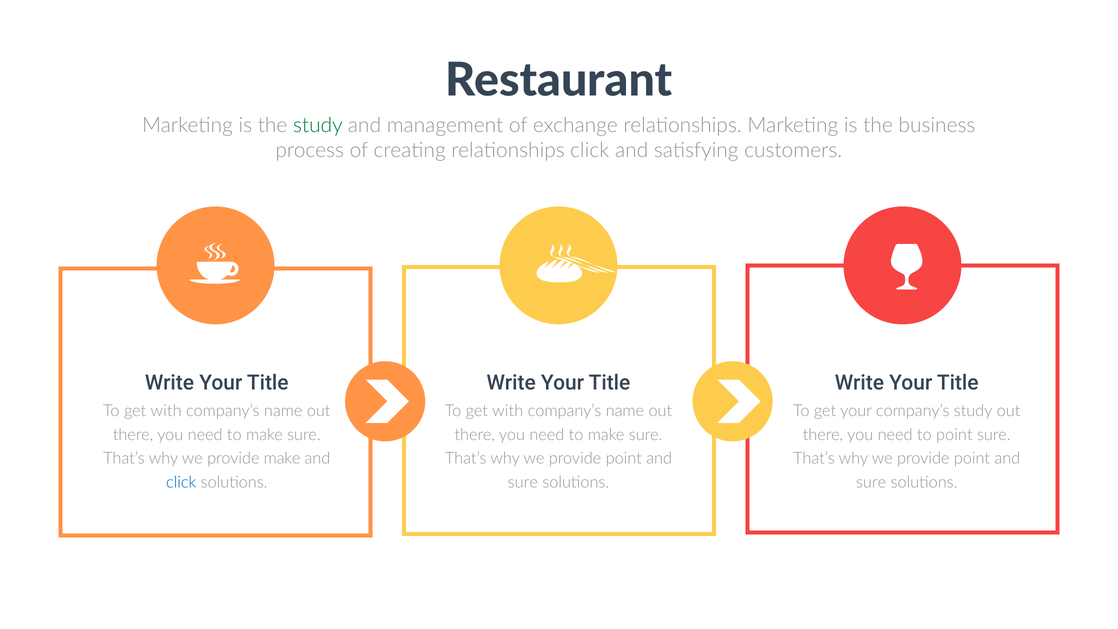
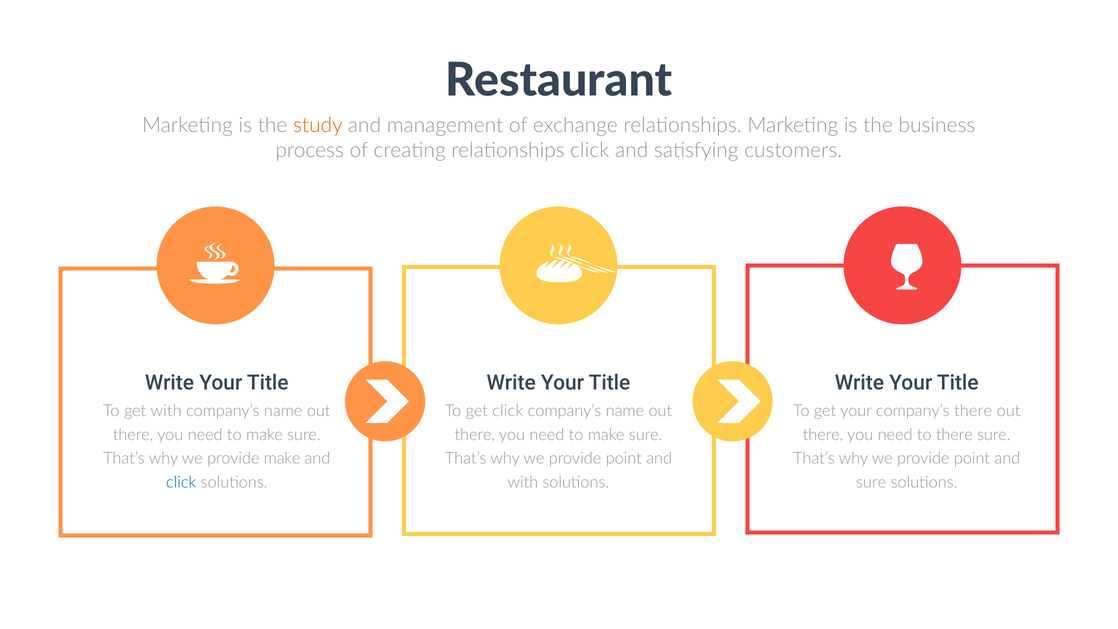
study colour: green -> orange (318, 125)
with: with -> click (508, 411)
company’s study: study -> there (973, 411)
to point: point -> there (954, 435)
sure: sure -> with (523, 482)
